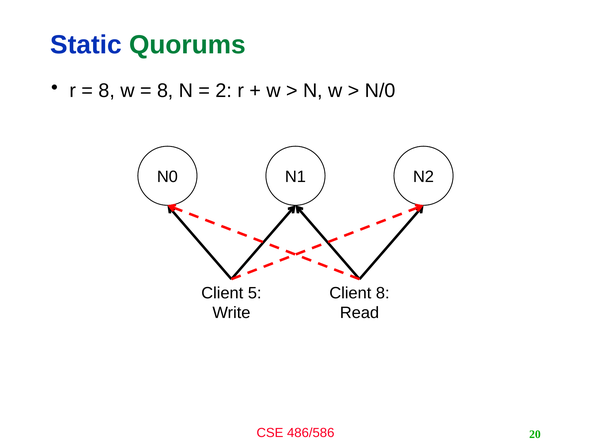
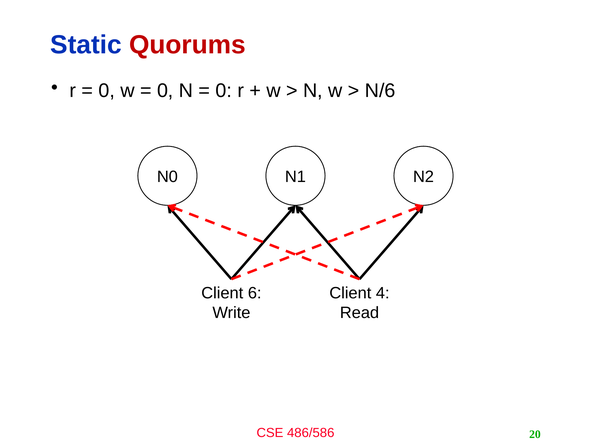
Quorums colour: green -> red (187, 45)
8: 8 -> 0 (107, 91)
8: 8 -> 0 (165, 91)
2: 2 -> 0 (224, 91)
N/0: N/0 -> N/6 (380, 91)
5: 5 -> 6 (255, 293)
Client 8: 8 -> 4 (383, 293)
